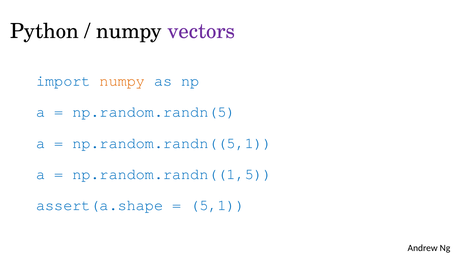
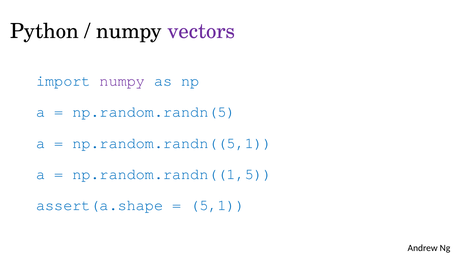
numpy colour: orange -> purple (122, 81)
